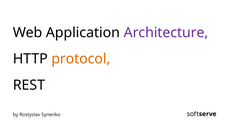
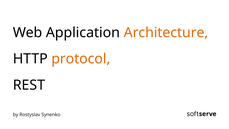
Architecture colour: purple -> orange (166, 33)
